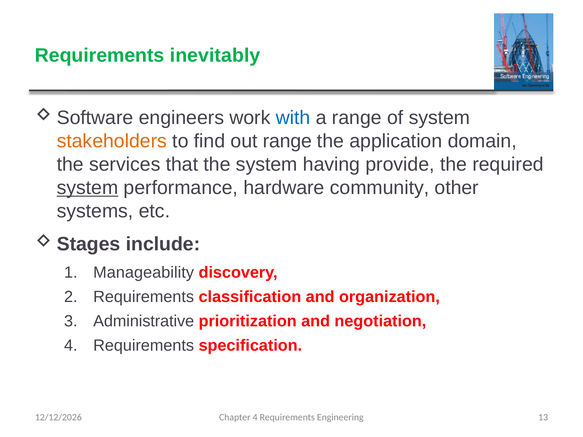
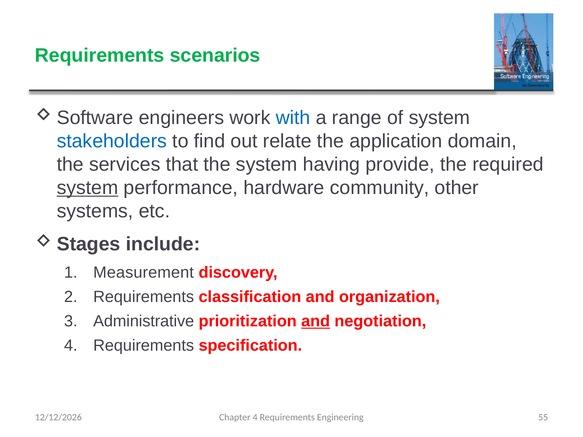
inevitably: inevitably -> scenarios (215, 55)
stakeholders colour: orange -> blue (112, 141)
out range: range -> relate (287, 141)
Manageability: Manageability -> Measurement (144, 273)
and underline: none -> present (316, 321)
13: 13 -> 55 (543, 417)
